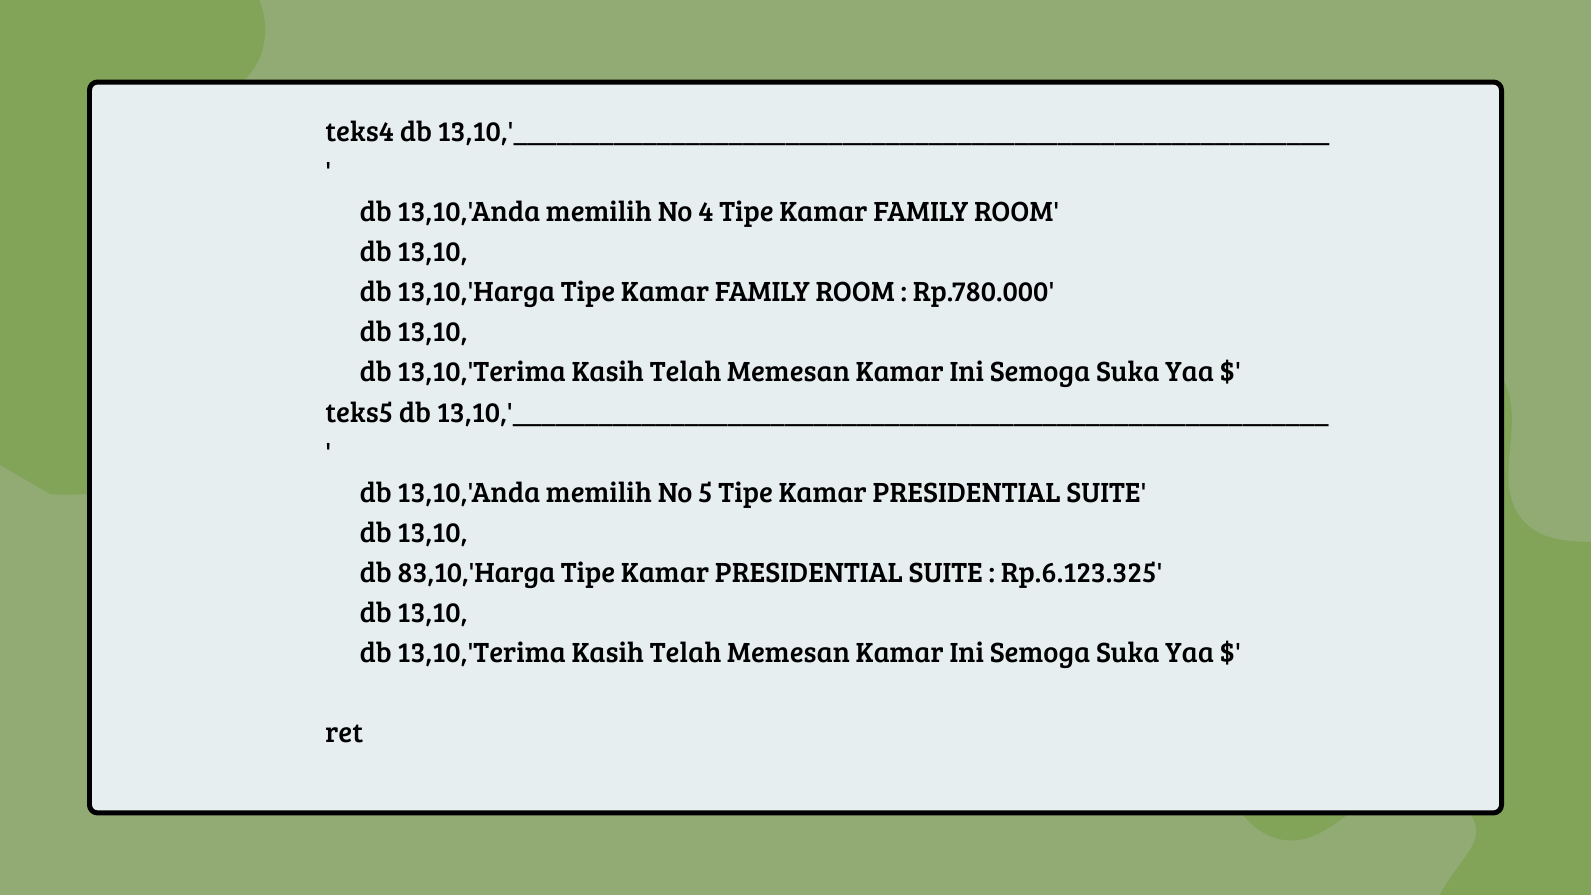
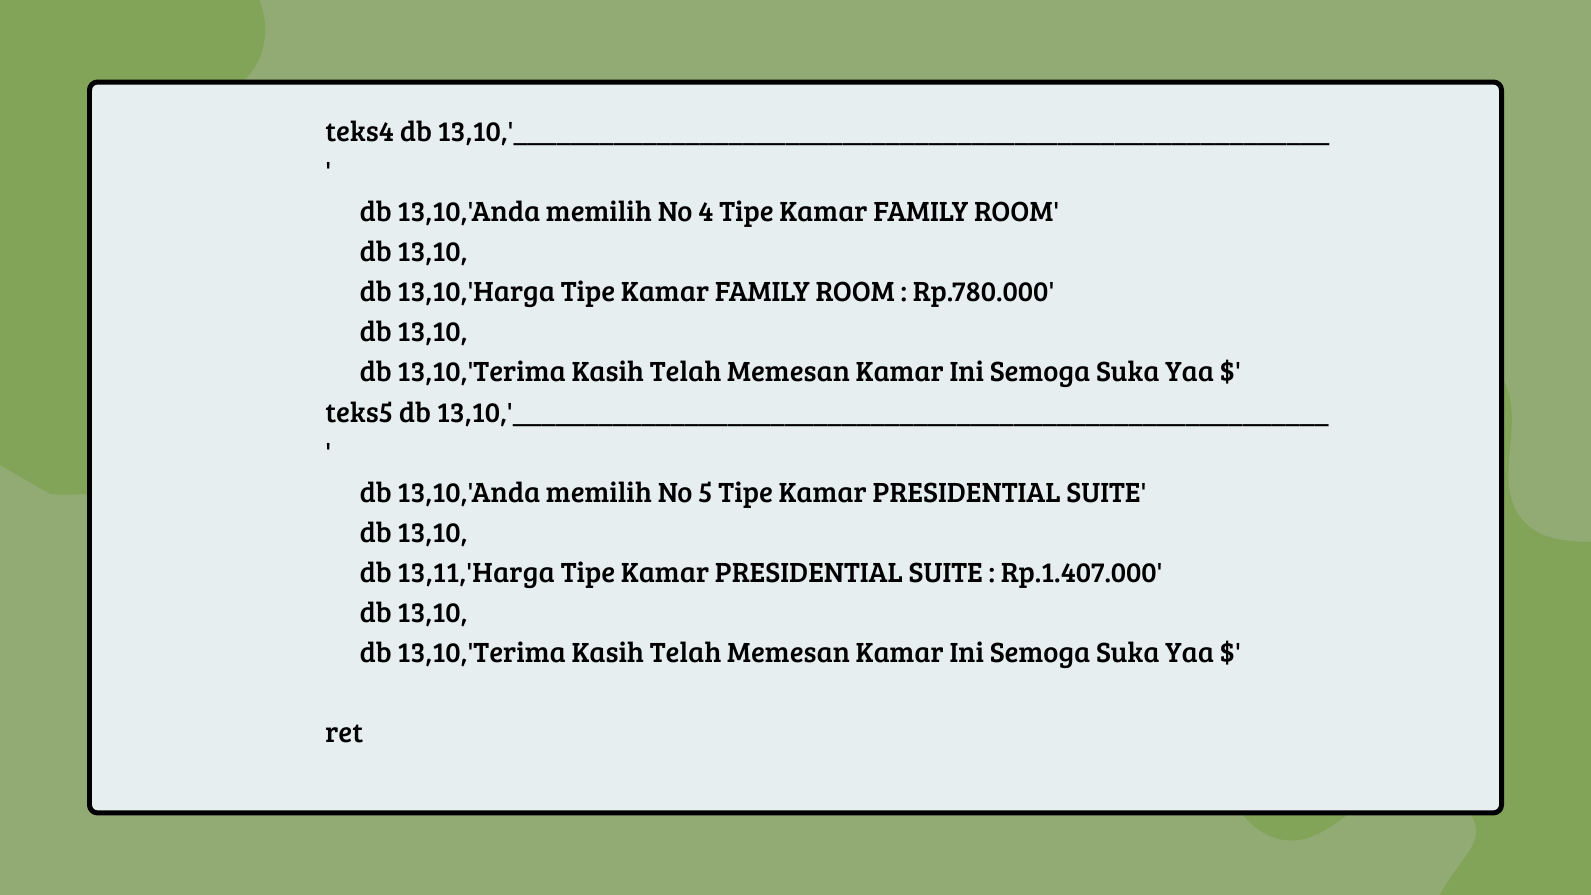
83,10,'Harga: 83,10,'Harga -> 13,11,'Harga (476, 573)
Rp.6.123.325: Rp.6.123.325 -> Rp.1.407.000 (1082, 573)
